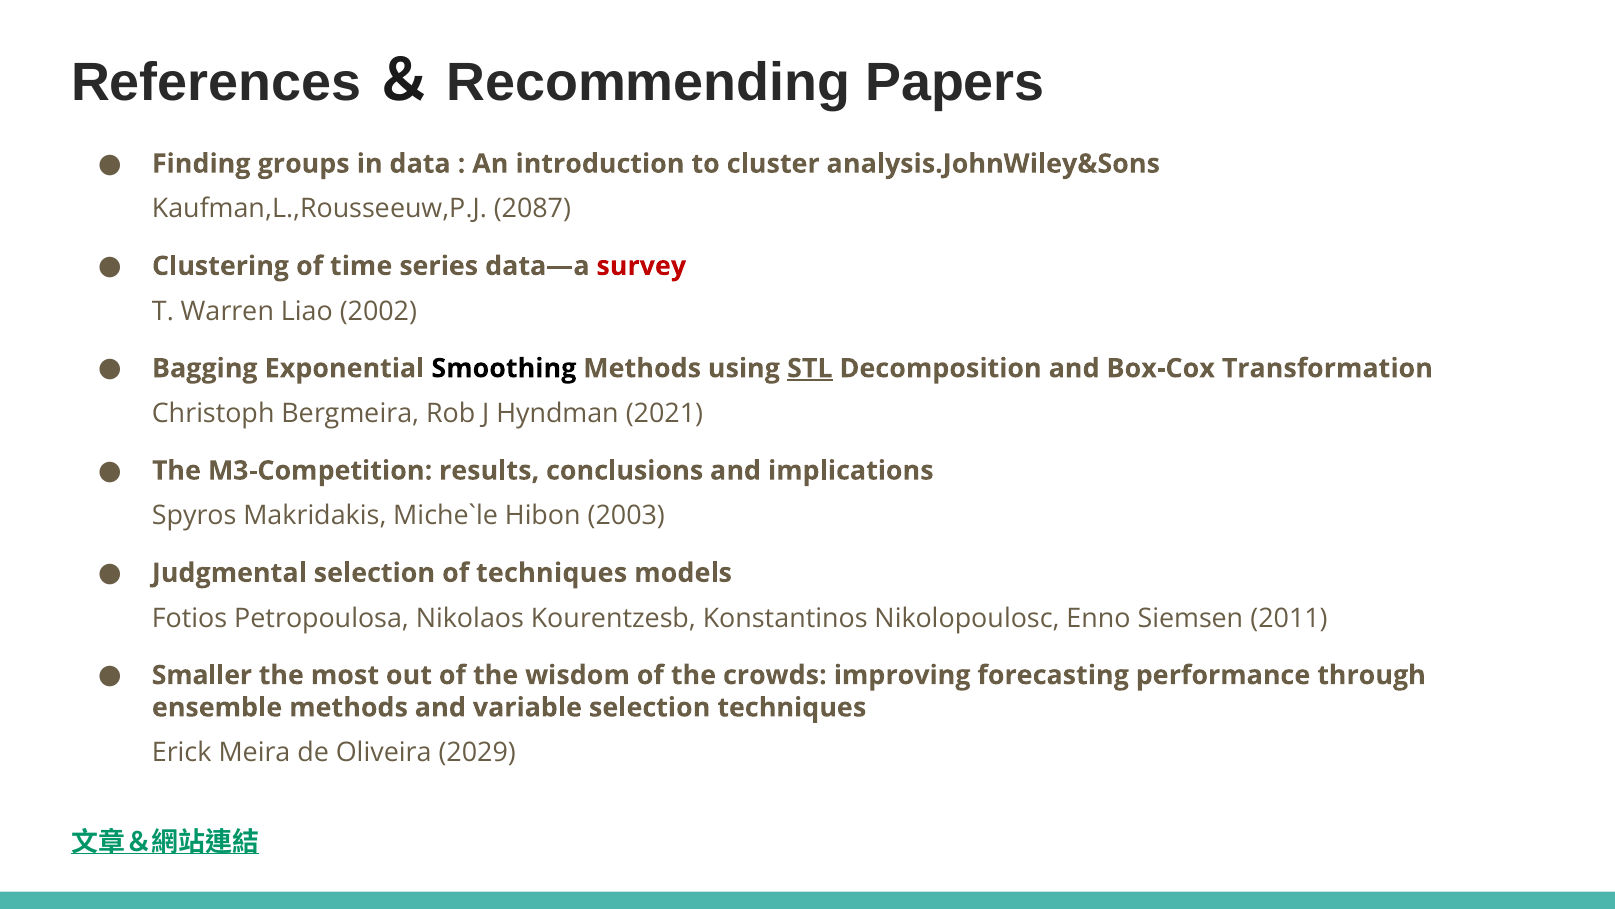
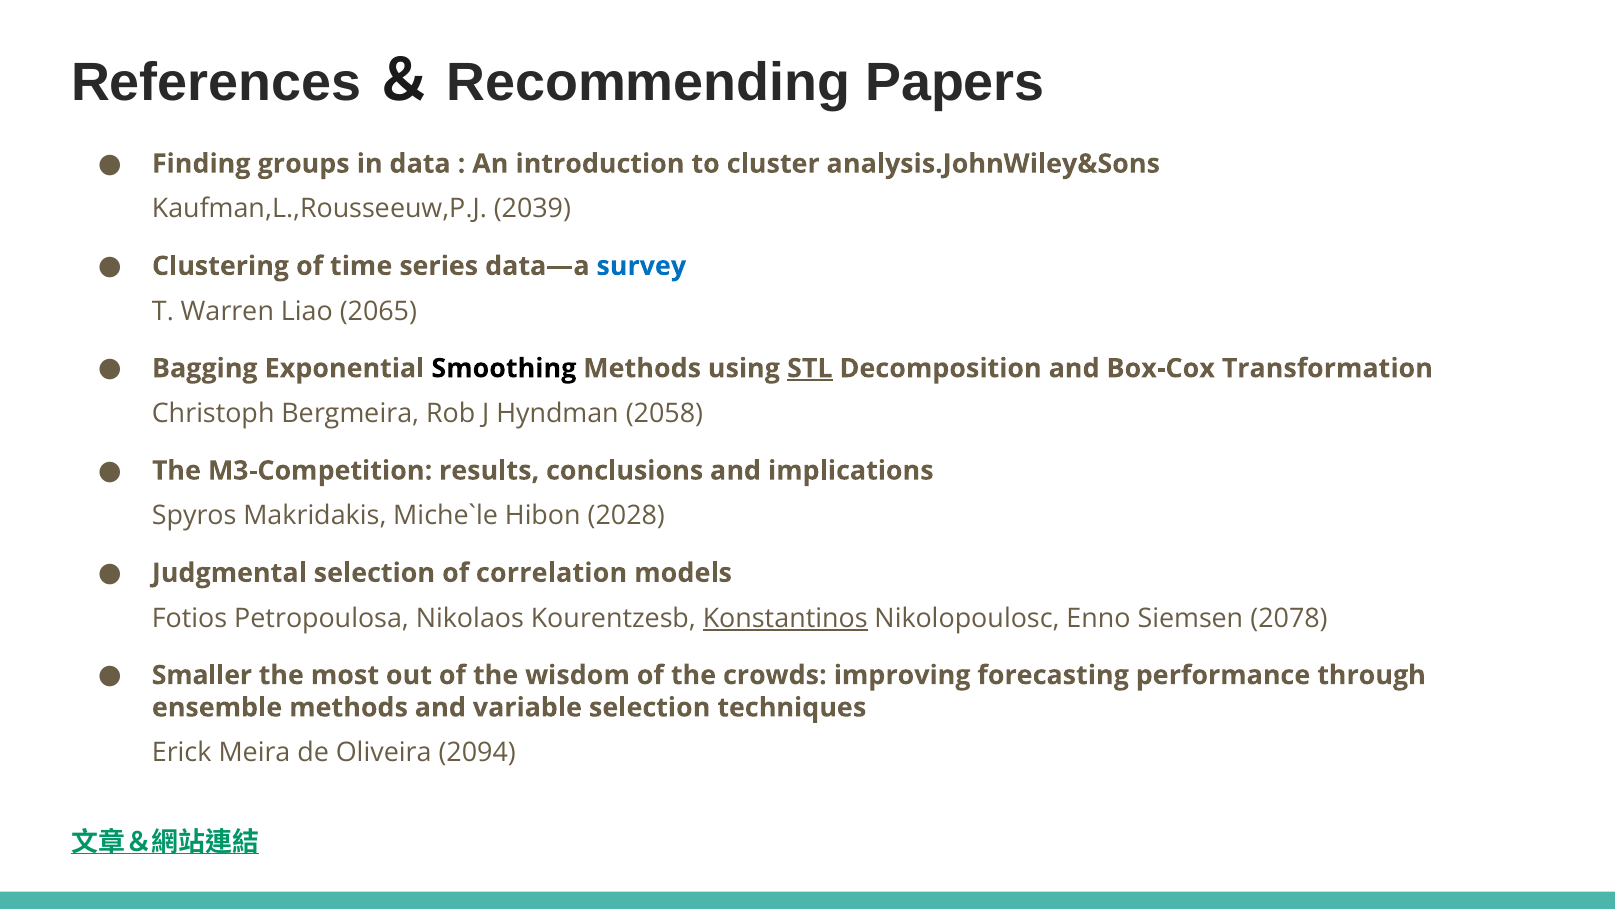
2087: 2087 -> 2039 (532, 209)
survey colour: red -> blue (641, 266)
2002: 2002 -> 2065 (378, 311)
2021: 2021 -> 2058 (664, 413)
2003: 2003 -> 2028 (626, 516)
of techniques: techniques -> correlation (552, 573)
Konstantinos underline: none -> present (785, 618)
2011: 2011 -> 2078 (1289, 618)
2029: 2029 -> 2094 (477, 752)
